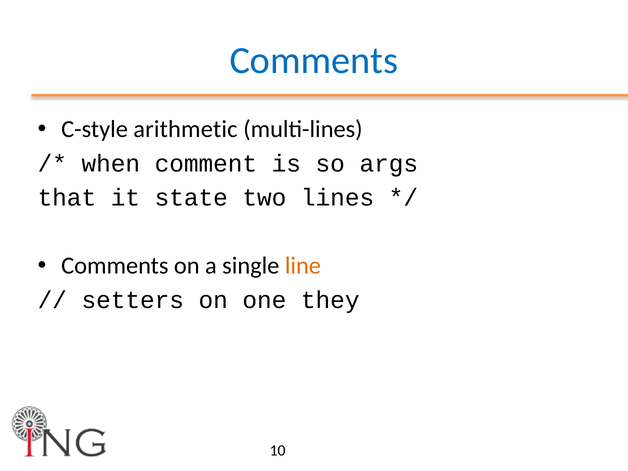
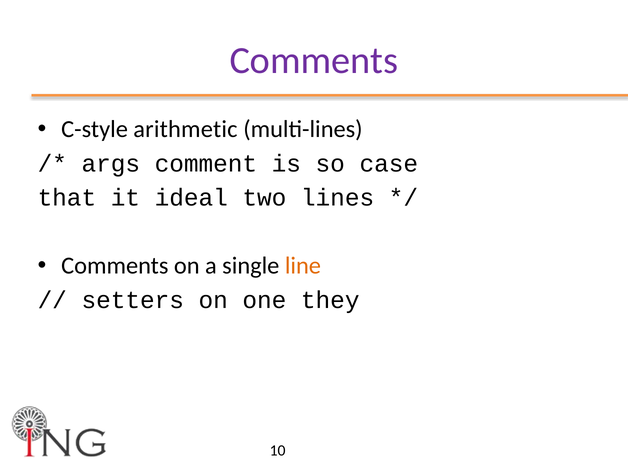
Comments colour: blue -> purple (314, 61)
when: when -> args (111, 164)
args: args -> case (389, 164)
state: state -> ideal (191, 198)
